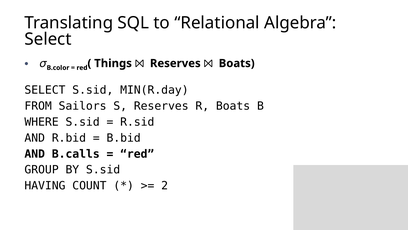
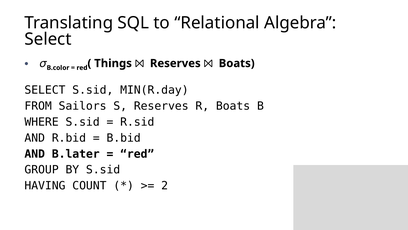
B.calls: B.calls -> B.later (76, 154)
